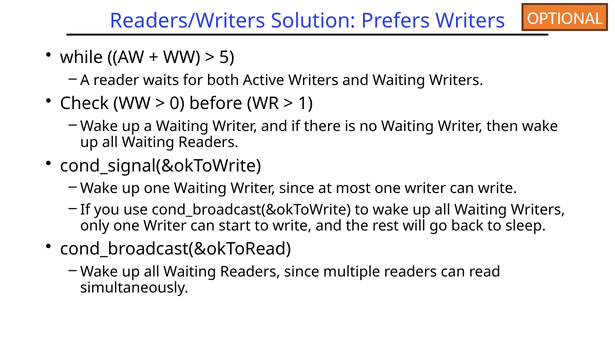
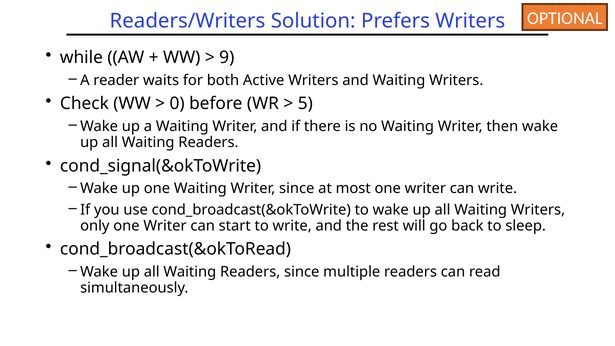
5: 5 -> 9 (227, 58)
1: 1 -> 5 (305, 104)
